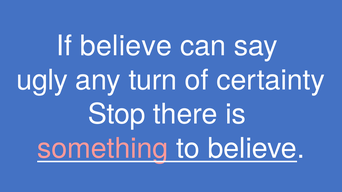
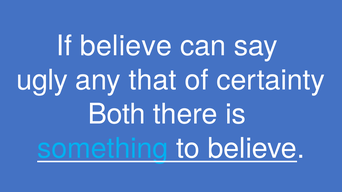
turn: turn -> that (153, 80)
Stop: Stop -> Both (117, 115)
something colour: pink -> light blue (103, 149)
